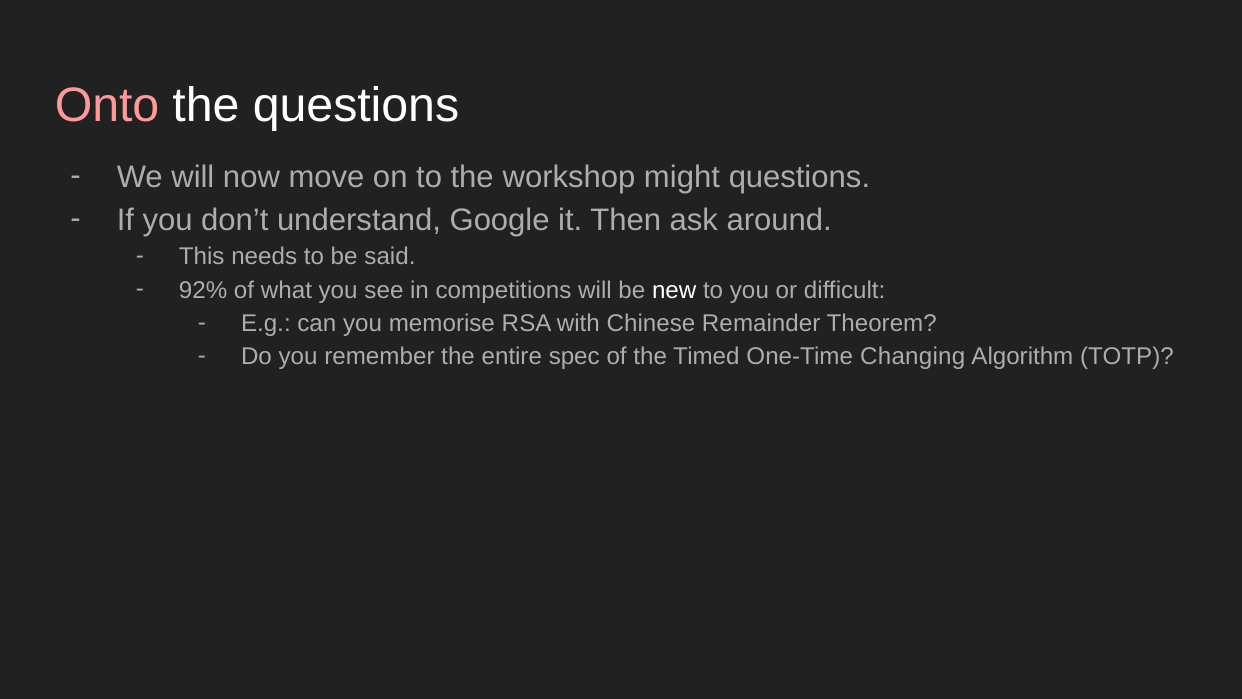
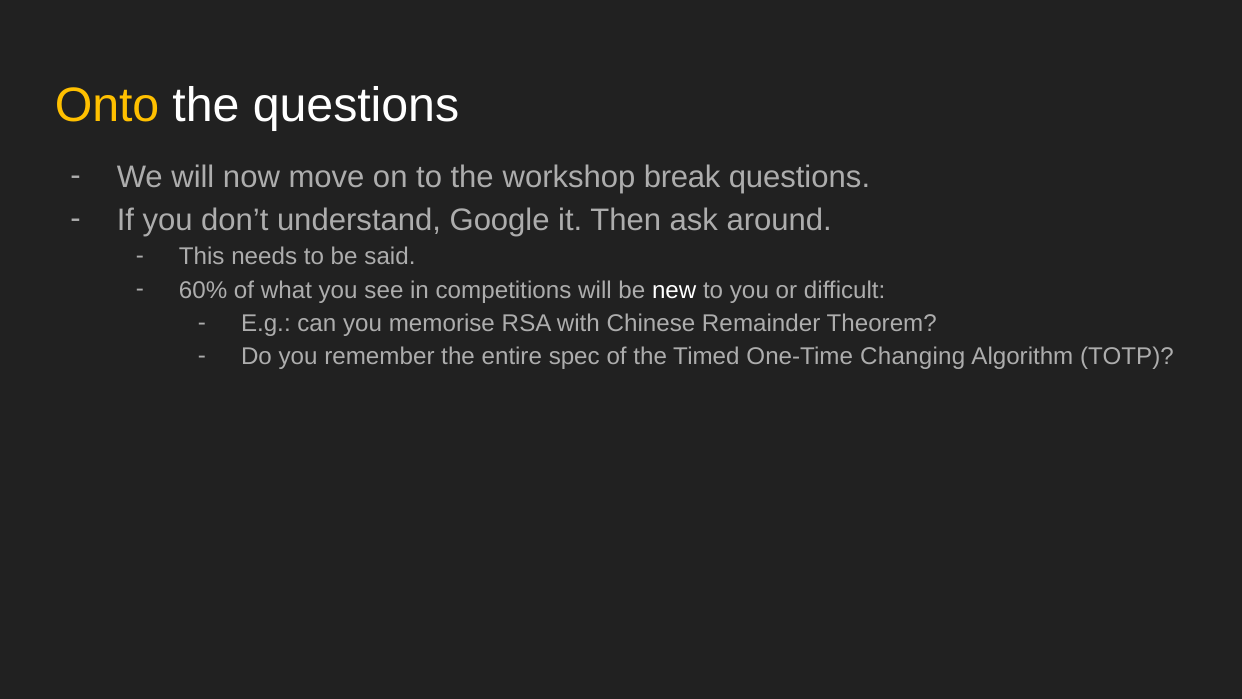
Onto colour: pink -> yellow (107, 105)
might: might -> break (682, 177)
92%: 92% -> 60% (203, 290)
